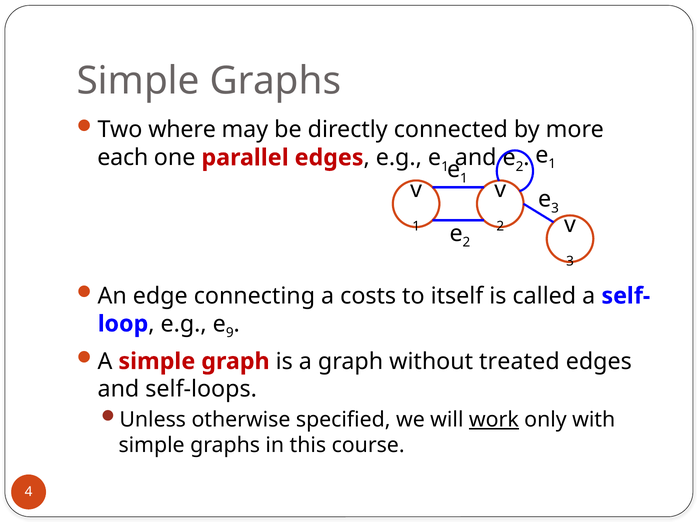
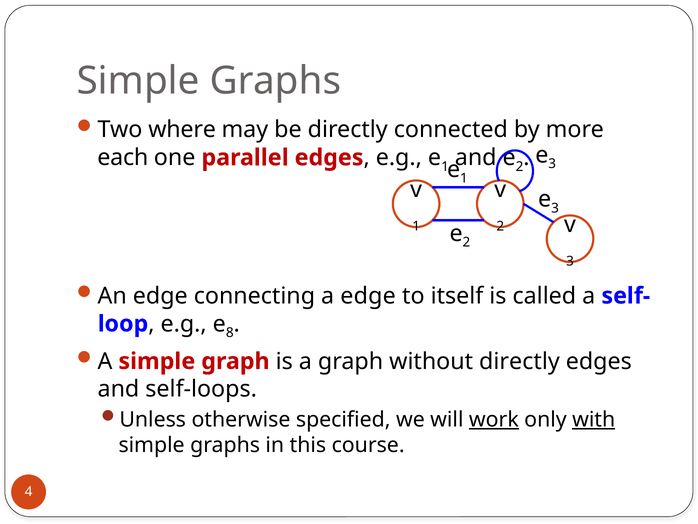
1: 1 -> 3 (552, 164)
a costs: costs -> edge (368, 296)
9: 9 -> 8 (230, 333)
without treated: treated -> directly (519, 361)
with underline: none -> present (594, 419)
